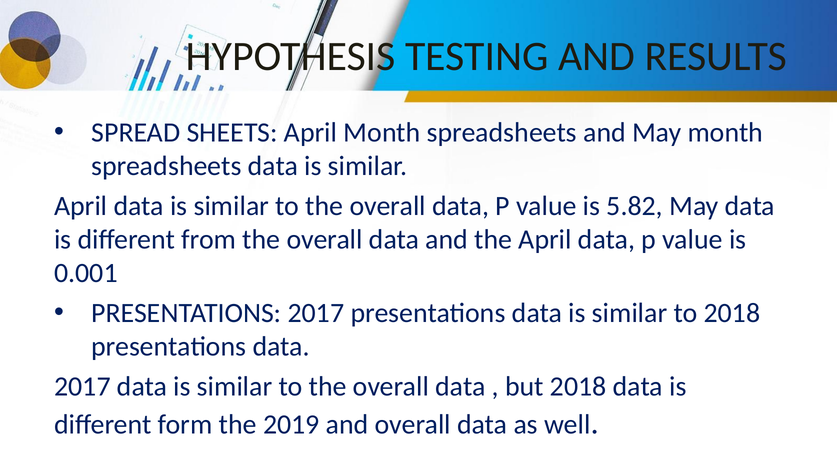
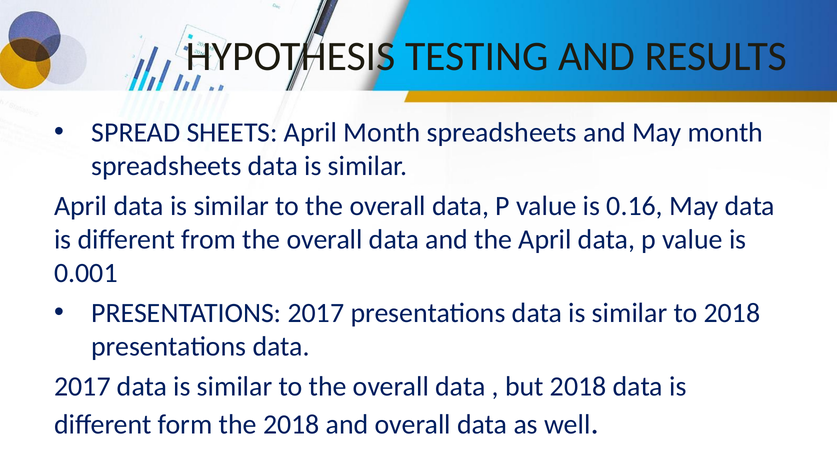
5.82: 5.82 -> 0.16 (635, 206)
the 2019: 2019 -> 2018 (291, 425)
